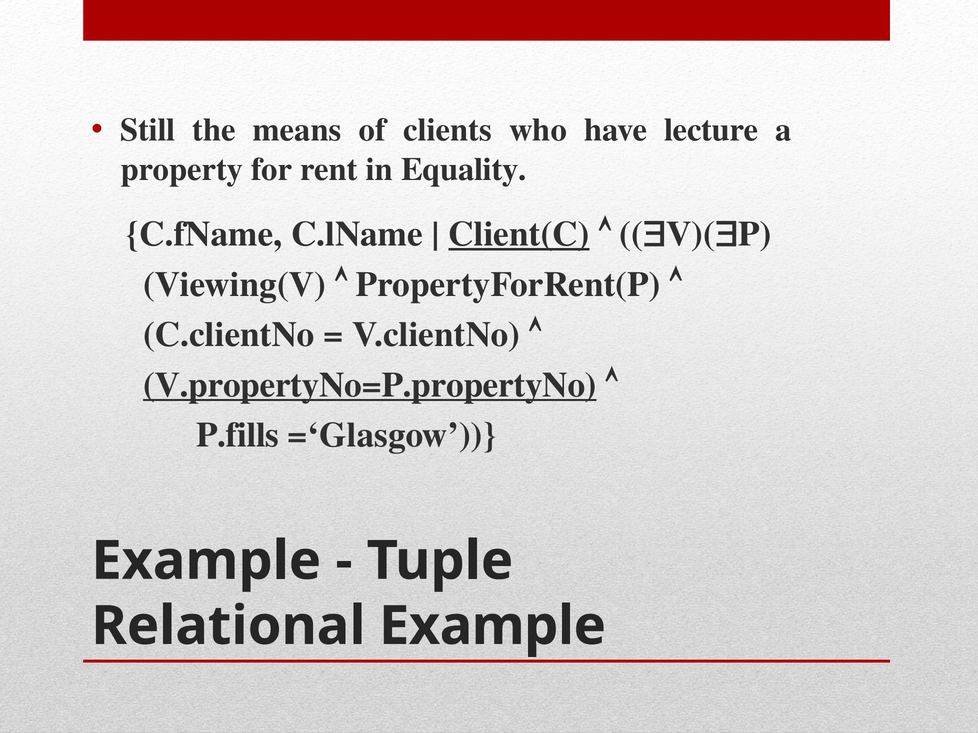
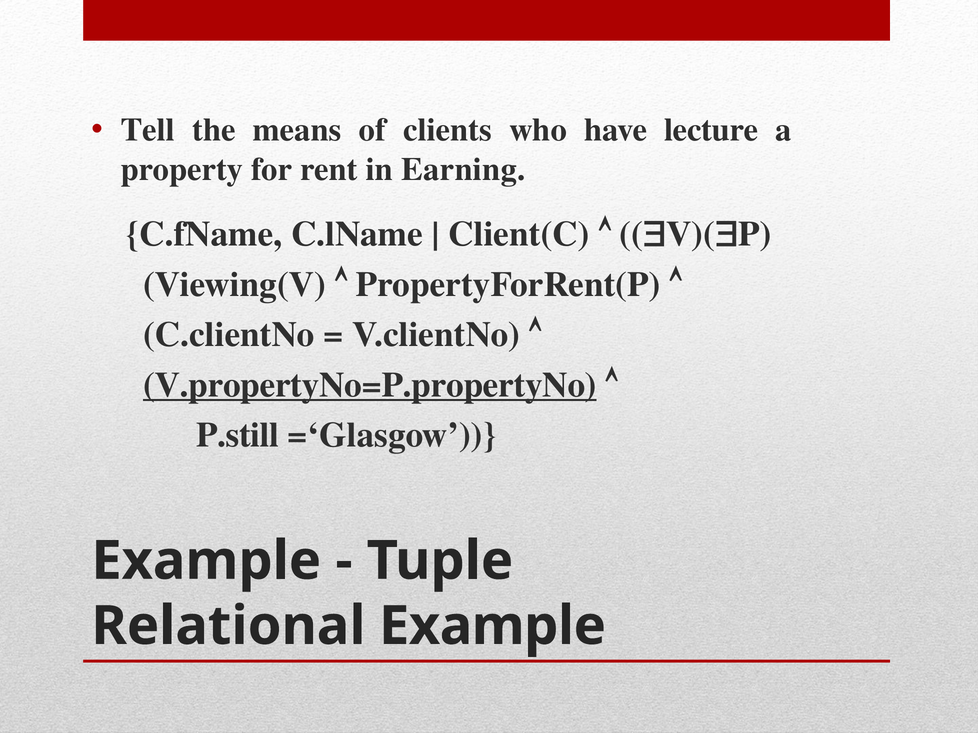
Still: Still -> Tell (148, 130)
Equality: Equality -> Earning (463, 169)
Client(C underline: present -> none (519, 234)
P.fills: P.fills -> P.still (238, 435)
